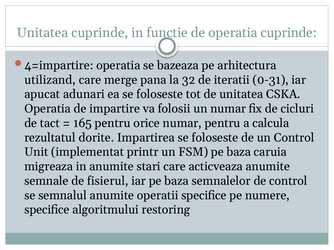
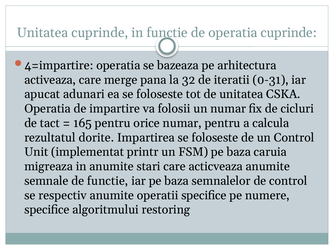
utilizand: utilizand -> activeaza (50, 80)
de fisierul: fisierul -> functie (108, 181)
semnalul: semnalul -> respectiv (63, 196)
